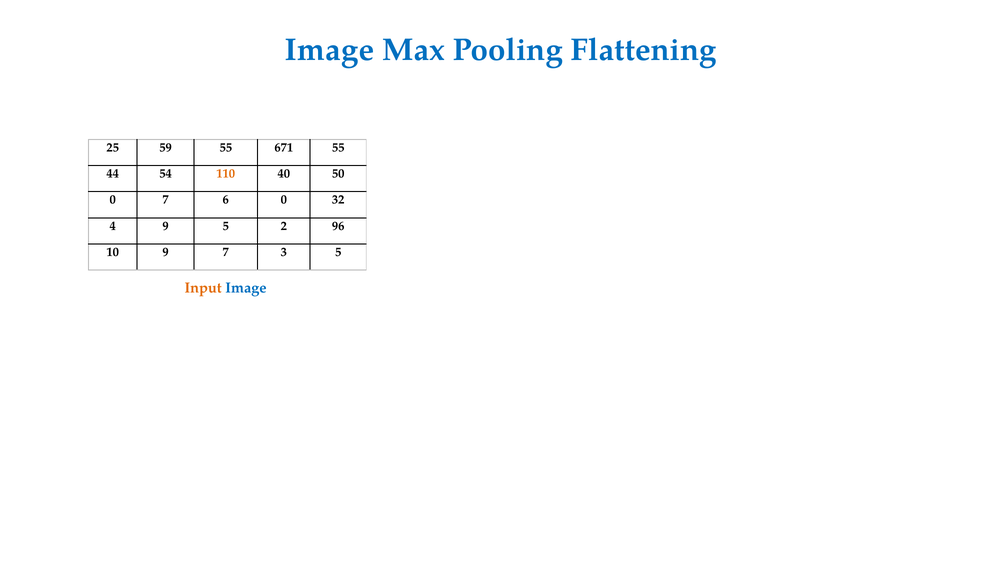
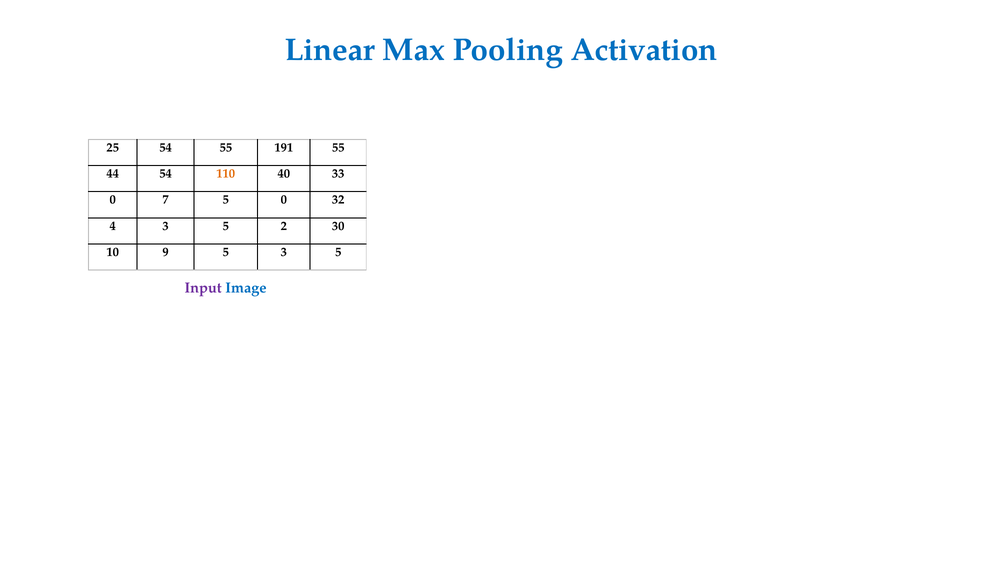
Image: Image -> Linear (330, 50)
Flattening: Flattening -> Activation (644, 50)
25 59: 59 -> 54 (166, 148)
671: 671 -> 191 (284, 148)
50: 50 -> 33 (338, 174)
7 6: 6 -> 5 (226, 200)
4 9: 9 -> 3 (166, 226)
96: 96 -> 30 (338, 226)
9 7: 7 -> 5 (226, 252)
Input colour: orange -> purple (203, 288)
